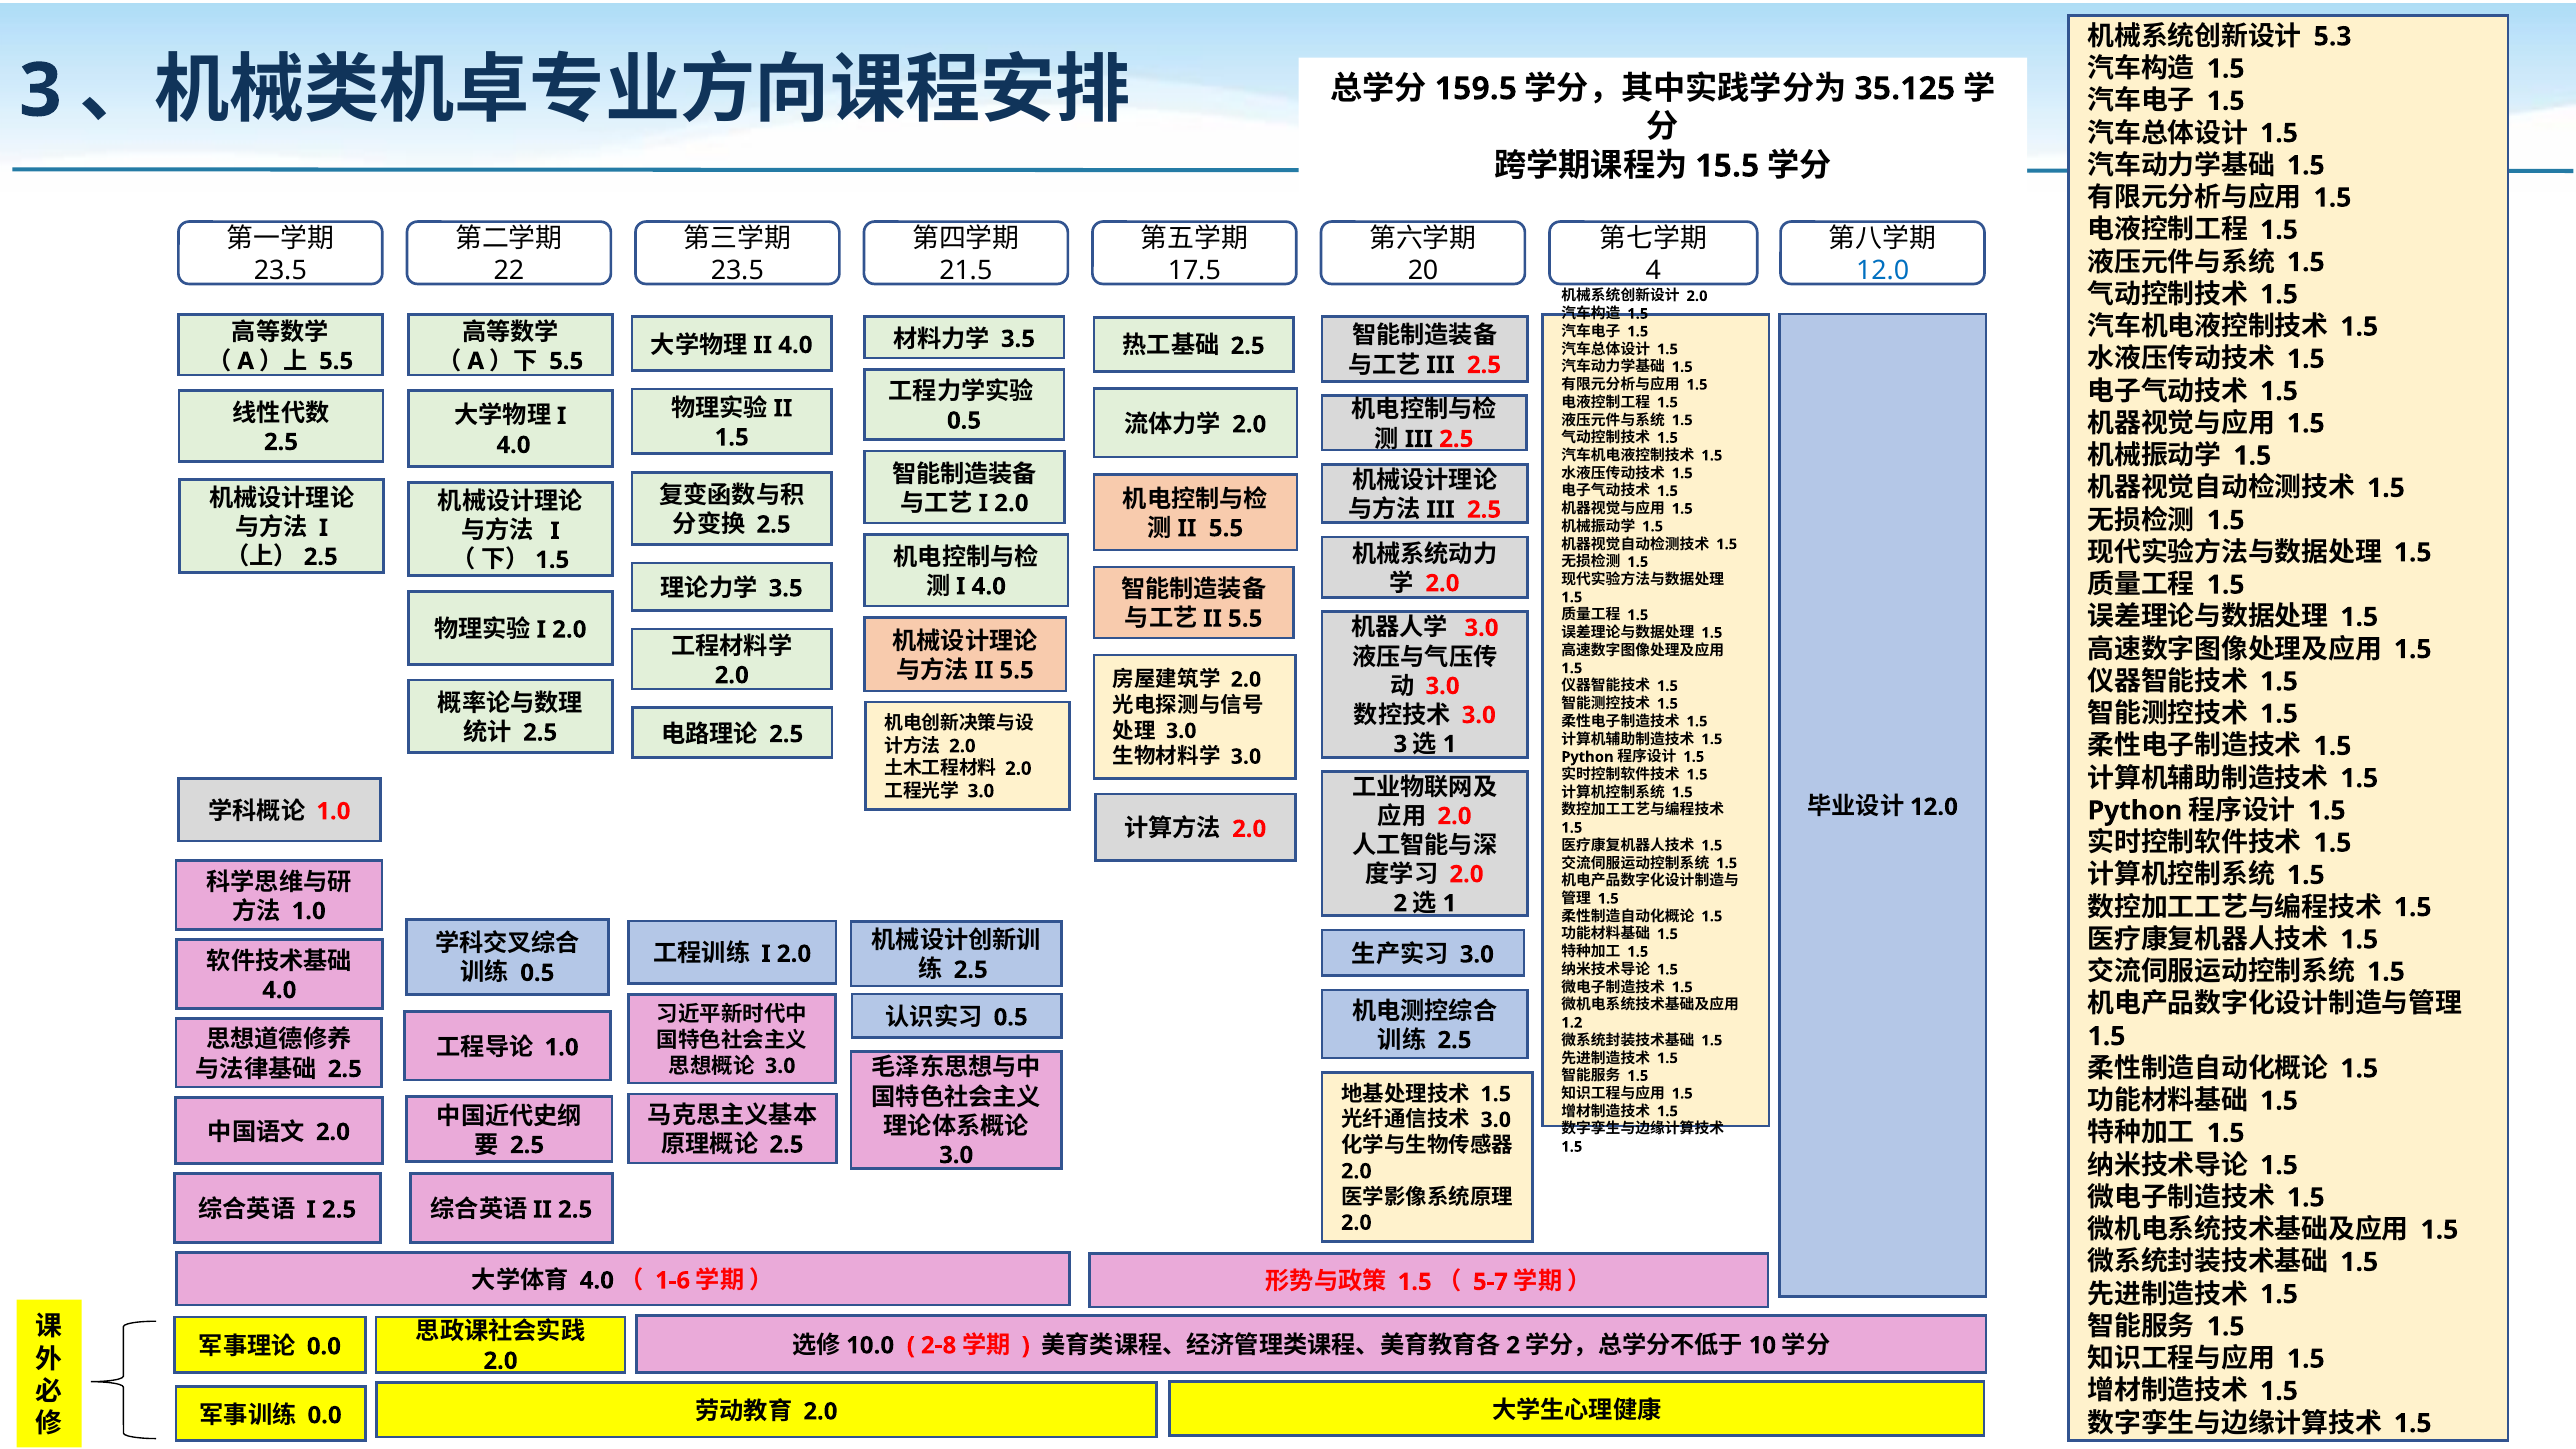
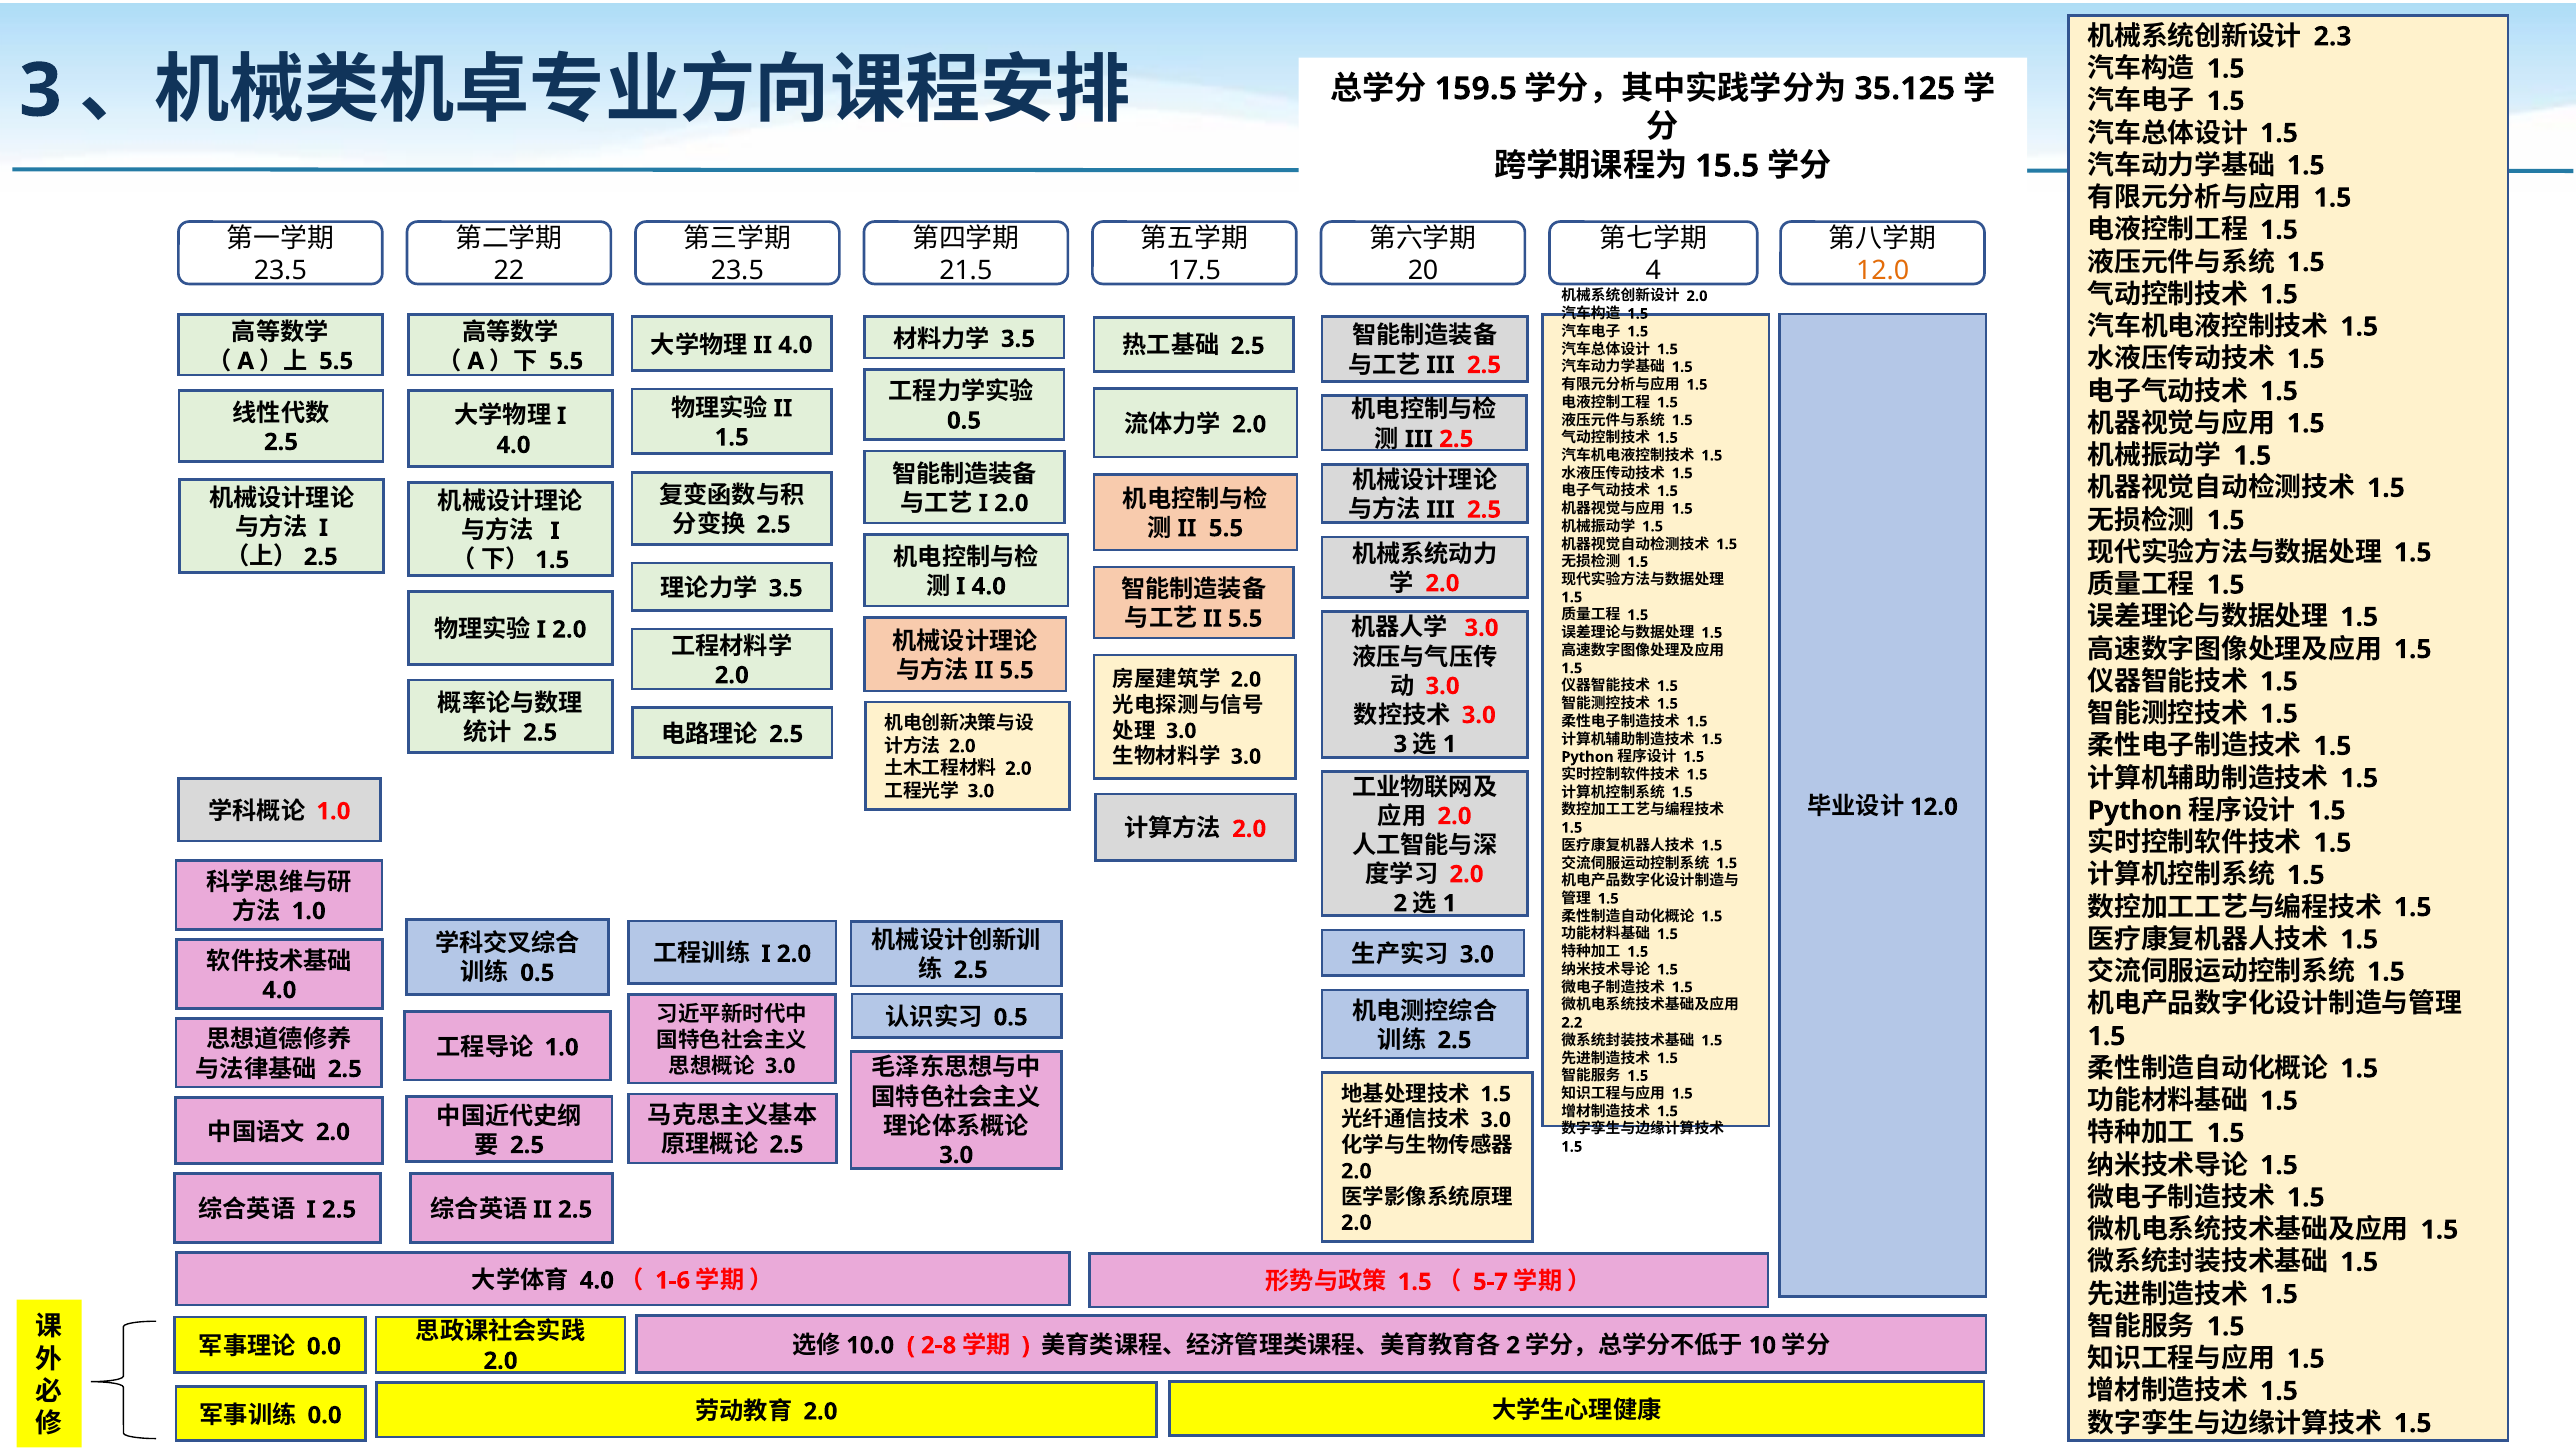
5.3: 5.3 -> 2.3 (2333, 37)
12.0 colour: blue -> orange (1883, 271)
1.2: 1.2 -> 2.2 (1572, 1023)
